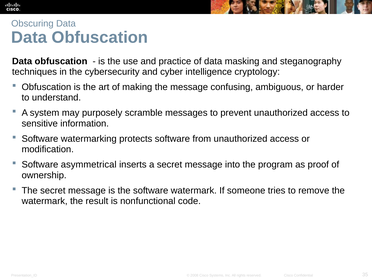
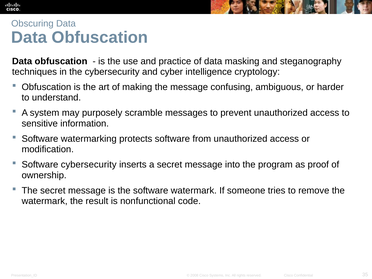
Software asymmetrical: asymmetrical -> cybersecurity (89, 165)
